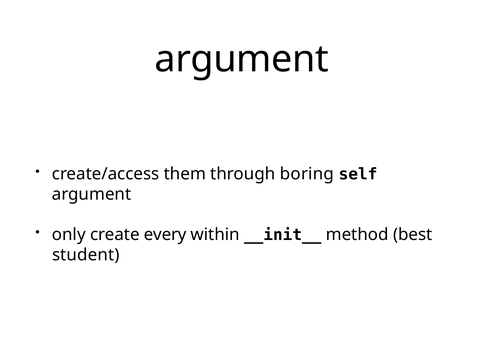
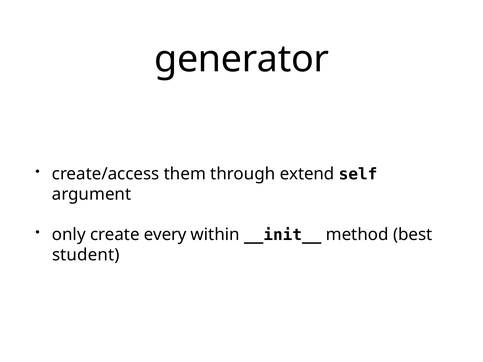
argument: argument -> generator (242, 59)
boring: boring -> extend (307, 174)
